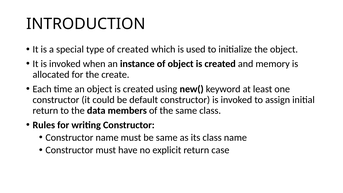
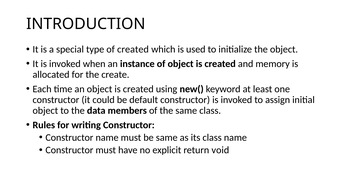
return: return -> object (45, 111)
case: case -> void (220, 150)
